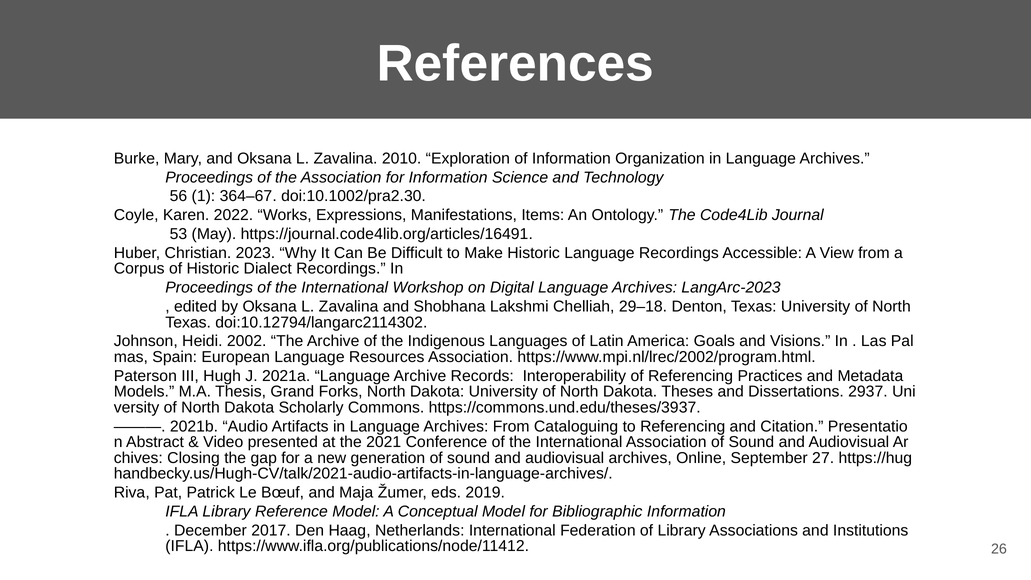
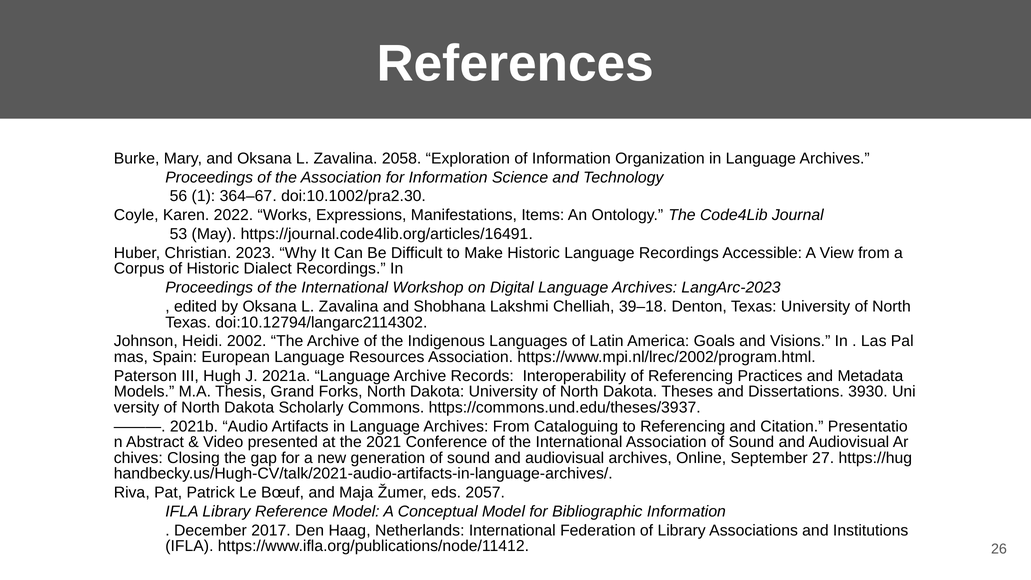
2010: 2010 -> 2058 (402, 158)
29–18: 29–18 -> 39–18 (643, 307)
2937: 2937 -> 3930 (868, 392)
2019: 2019 -> 2057 (485, 492)
